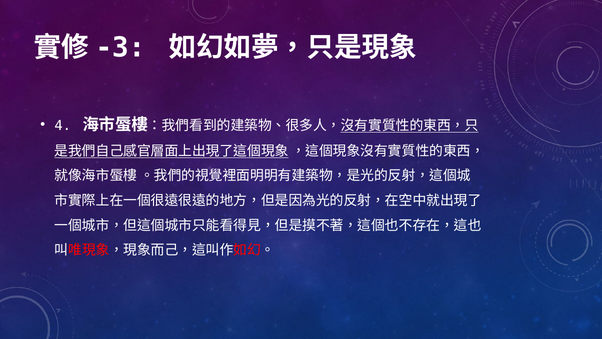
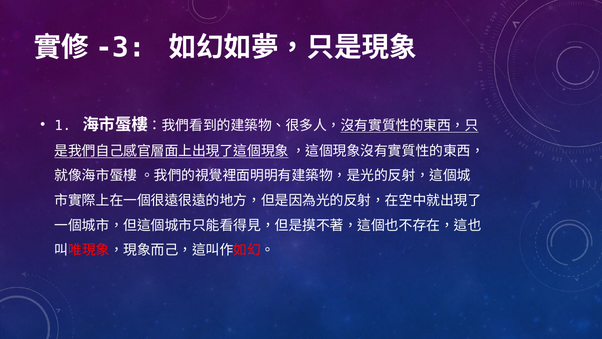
4: 4 -> 1 (63, 126)
